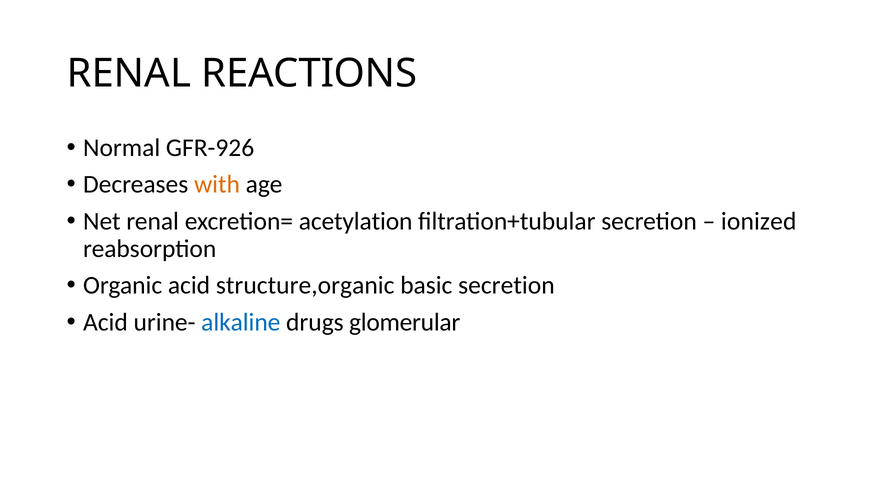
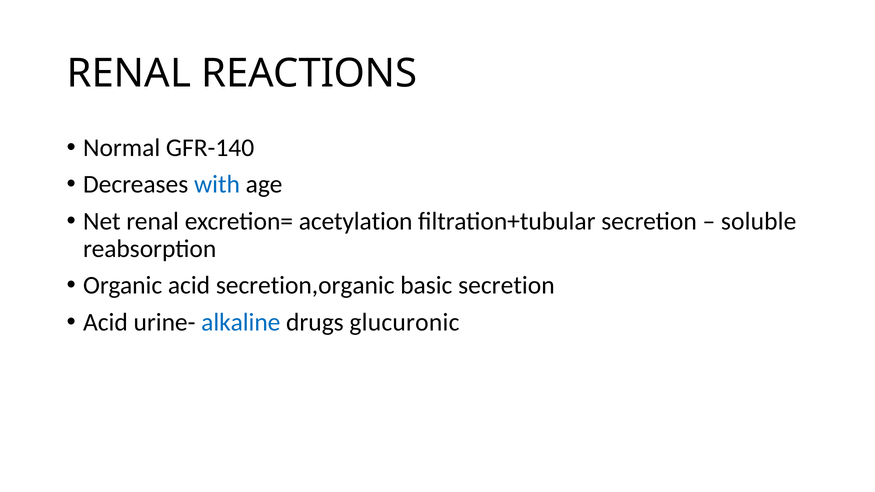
GFR-926: GFR-926 -> GFR-140 (210, 148)
with colour: orange -> blue (217, 185)
ionized: ionized -> soluble (759, 221)
structure,organic: structure,organic -> secretion,organic (305, 286)
glomerular: glomerular -> glucuronic (404, 322)
